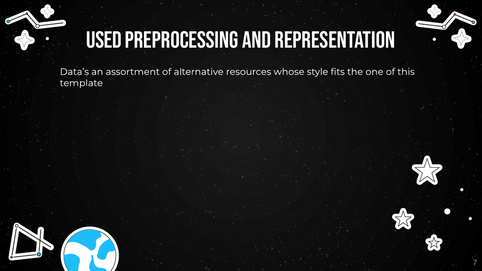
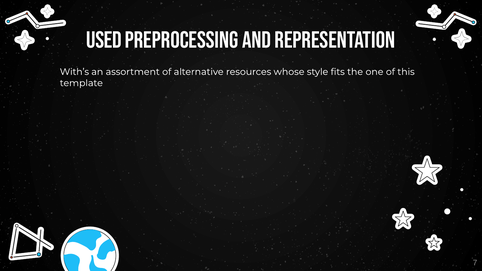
Data’s: Data’s -> With’s (74, 72)
